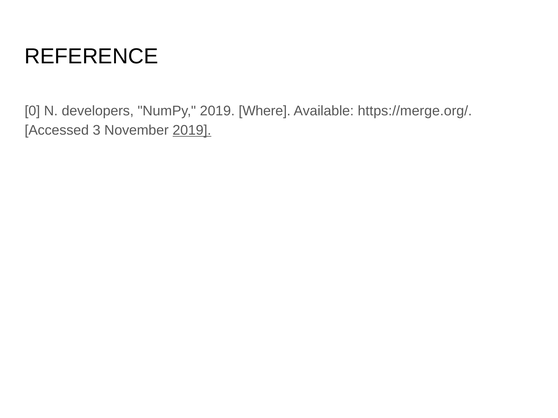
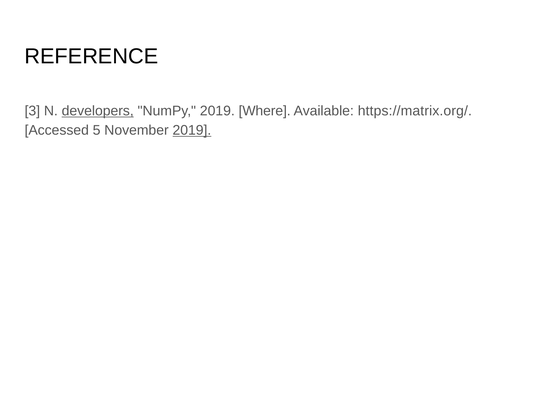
0: 0 -> 3 (32, 111)
developers underline: none -> present (98, 111)
https://merge.org/: https://merge.org/ -> https://matrix.org/ (415, 111)
3: 3 -> 5 (97, 130)
